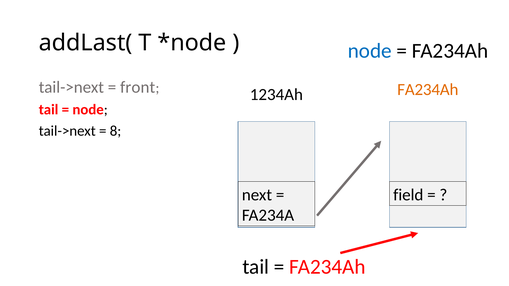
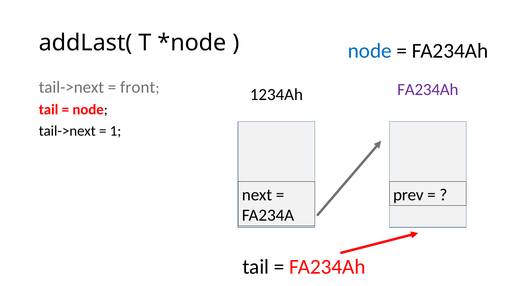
FA234Ah colour: orange -> purple (428, 90)
8: 8 -> 1 (116, 131)
field: field -> prev (408, 195)
